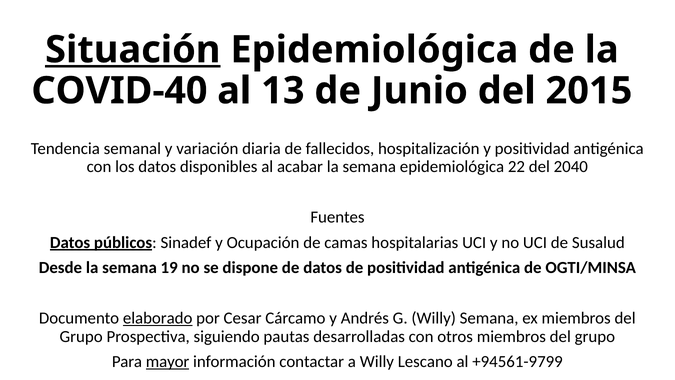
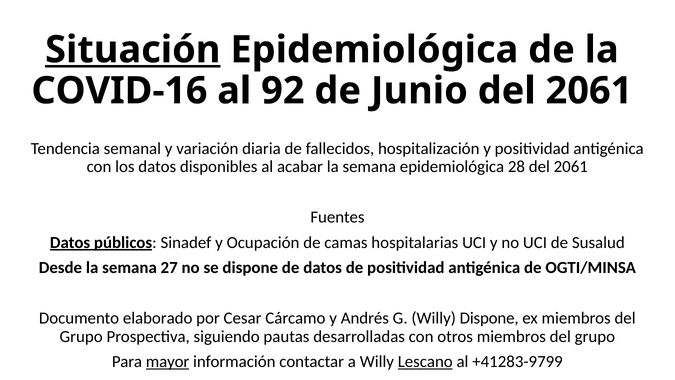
COVID-40: COVID-40 -> COVID-16 (119, 91)
13: 13 -> 92 (283, 91)
Junio del 2015: 2015 -> 2061 (589, 91)
22: 22 -> 28 (516, 167)
2040: 2040 -> 2061 (571, 167)
19: 19 -> 27 (169, 268)
elaborado underline: present -> none (158, 318)
Willy Semana: Semana -> Dispone (489, 318)
Lescano underline: none -> present (425, 362)
+94561-9799: +94561-9799 -> +41283-9799 (518, 362)
